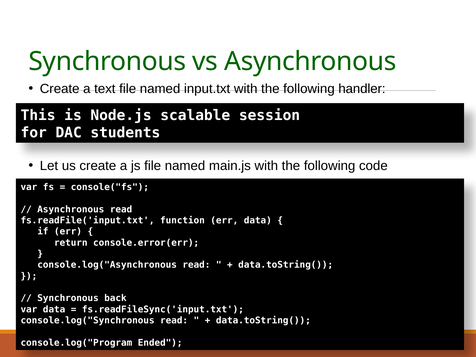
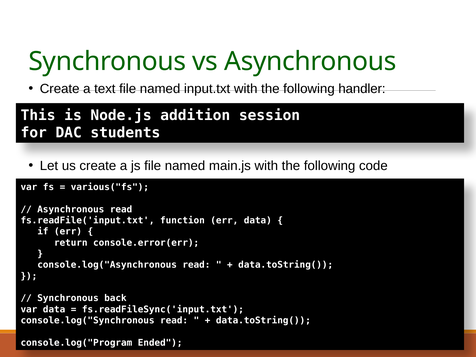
scalable: scalable -> addition (195, 115)
console("fs: console("fs -> various("fs (110, 187)
